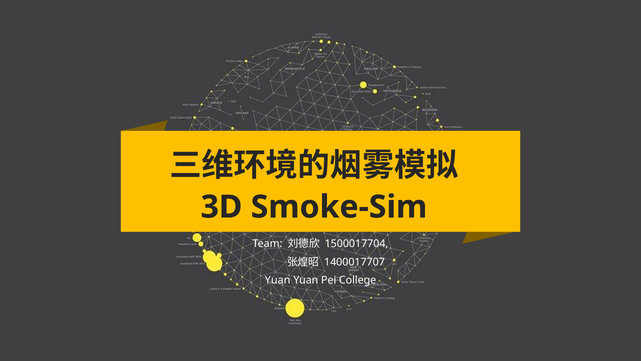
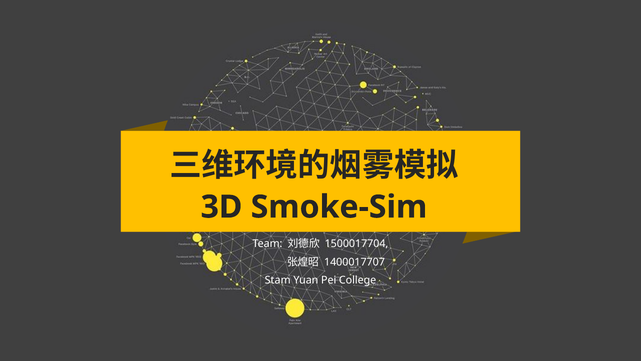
Yuan: Yuan -> Stam (278, 280)
